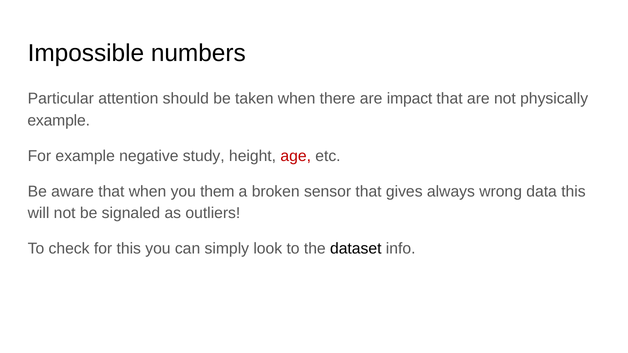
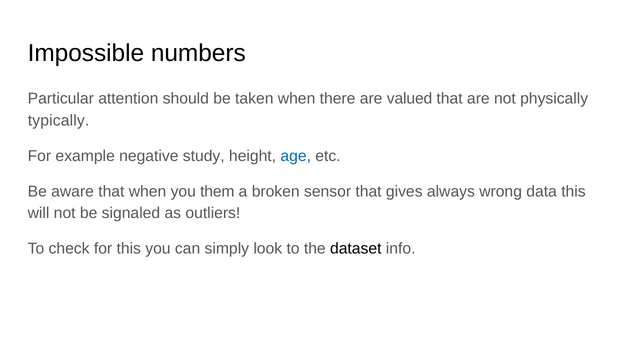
impact: impact -> valued (410, 99)
example: example -> typically (59, 120)
age colour: red -> blue (296, 156)
